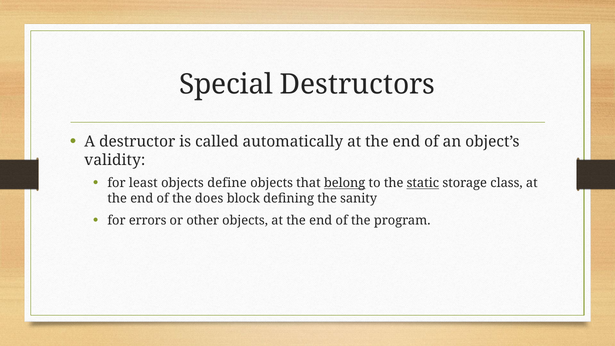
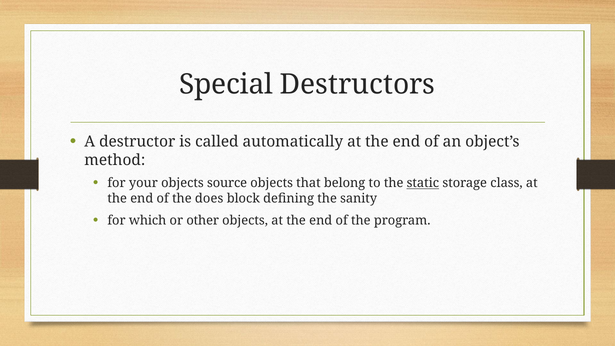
validity: validity -> method (115, 160)
least: least -> your (143, 183)
define: define -> source (227, 183)
belong underline: present -> none (345, 183)
errors: errors -> which (148, 220)
